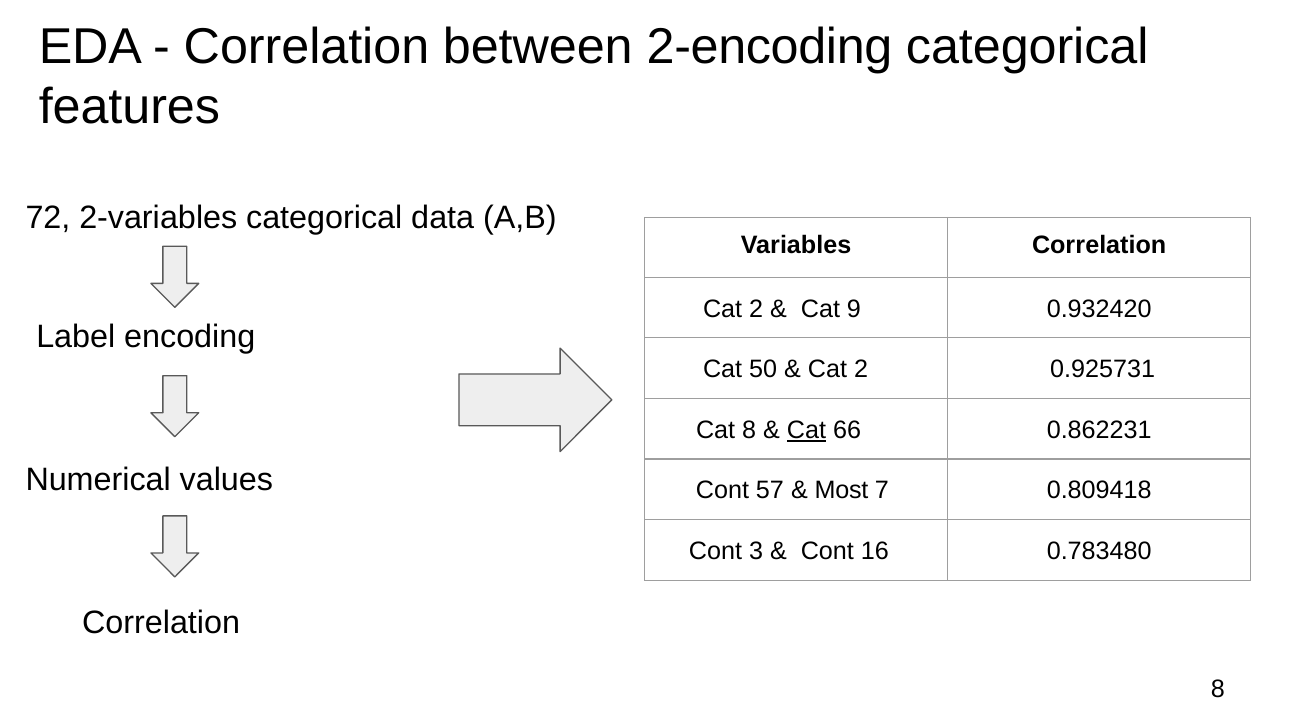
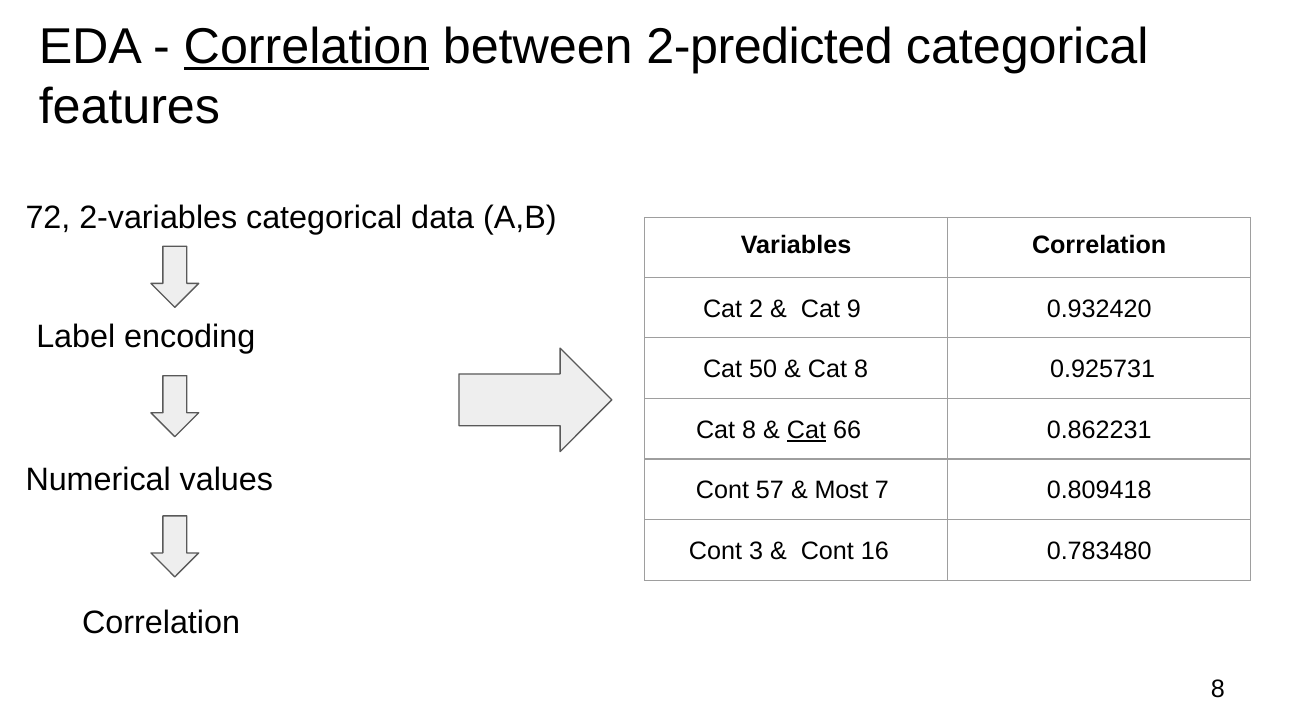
Correlation underline: none -> present (306, 47)
2-encoding: 2-encoding -> 2-predicted (770, 47)
2: 2 -> 8 (861, 369)
